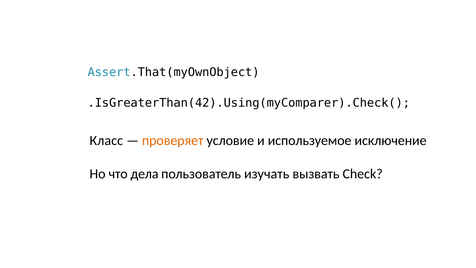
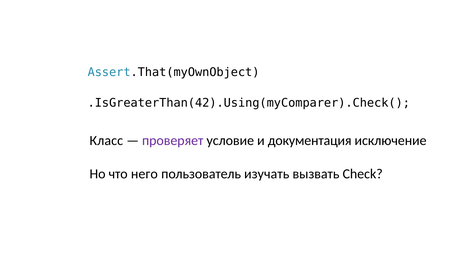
проверяет colour: orange -> purple (173, 140)
используемое: используемое -> документация (310, 140)
дела: дела -> него (144, 174)
